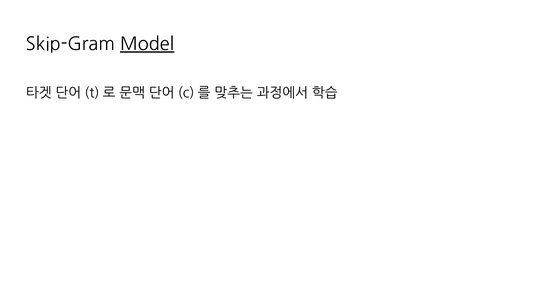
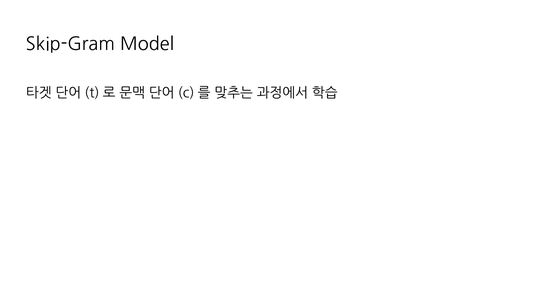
Model underline: present -> none (147, 44)
